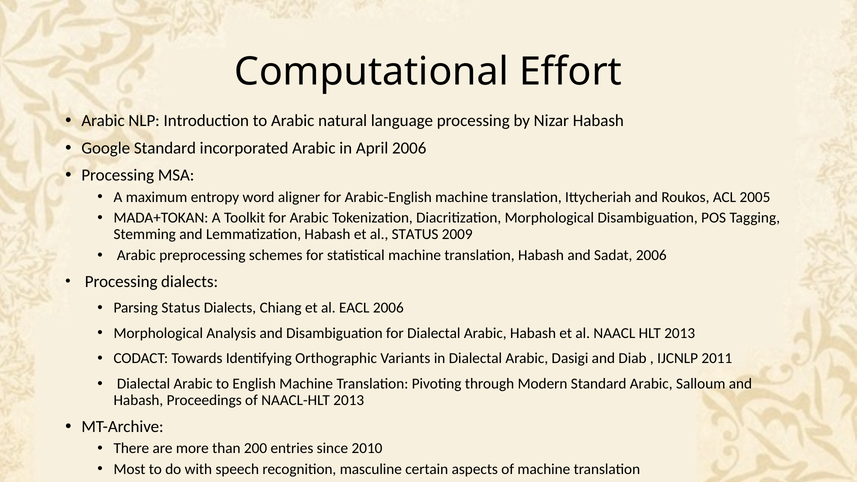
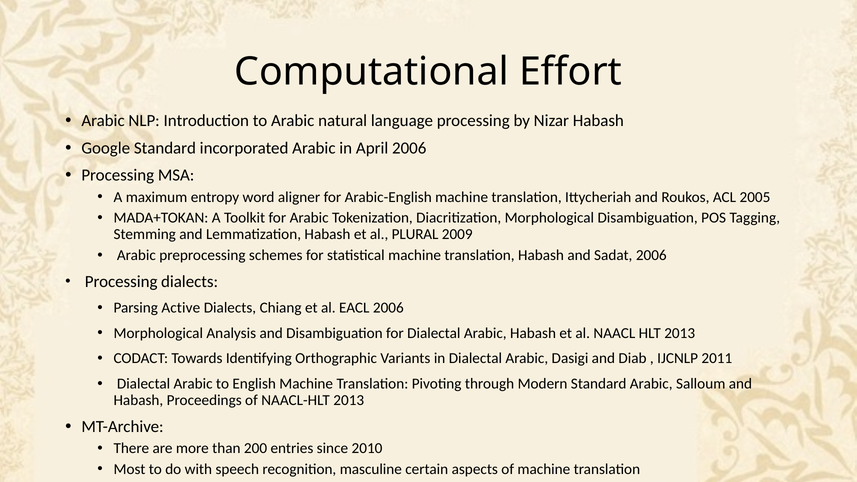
al STATUS: STATUS -> PLURAL (415, 234)
Parsing Status: Status -> Active (181, 308)
